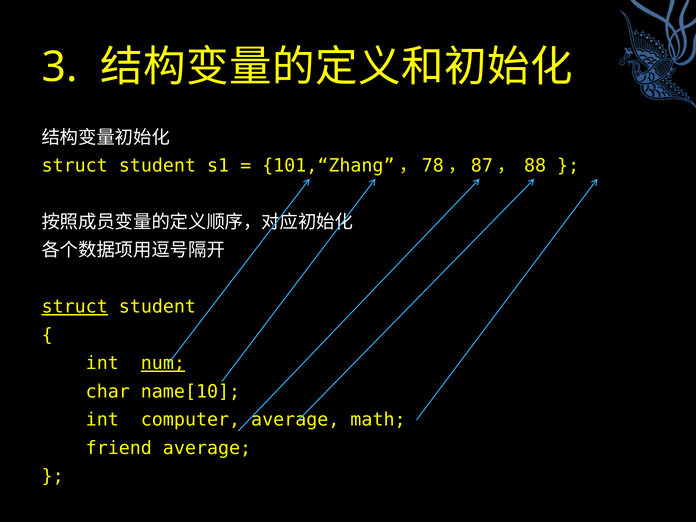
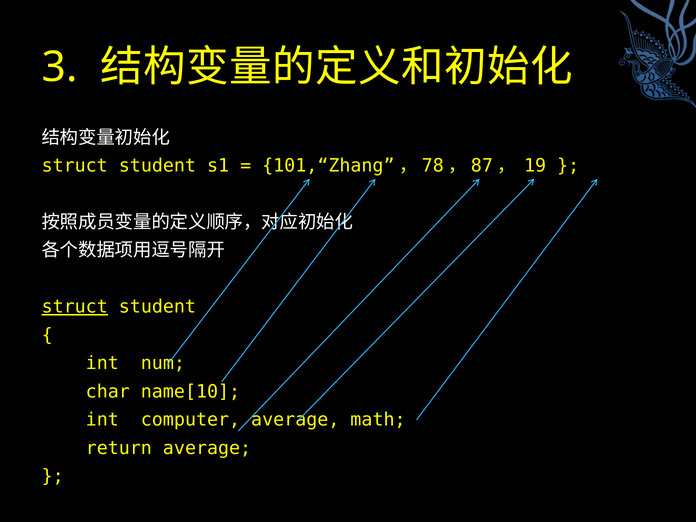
88: 88 -> 19 (535, 166)
num underline: present -> none (163, 363)
friend: friend -> return (119, 448)
